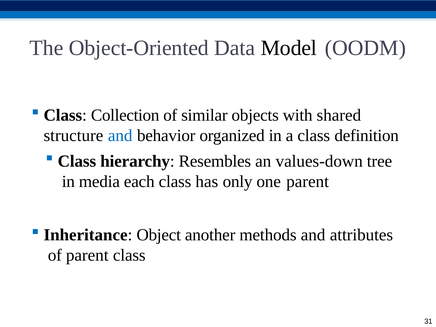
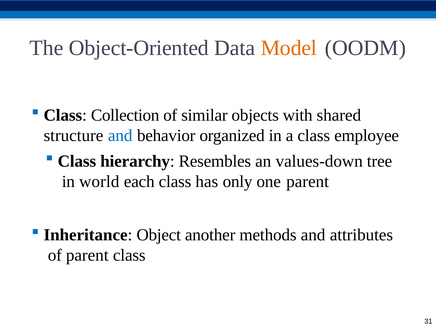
Model colour: black -> orange (289, 48)
definition: definition -> employee (367, 136)
media: media -> world (99, 182)
